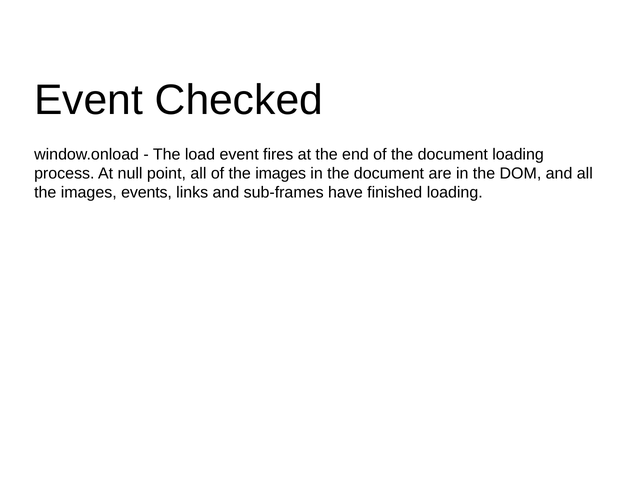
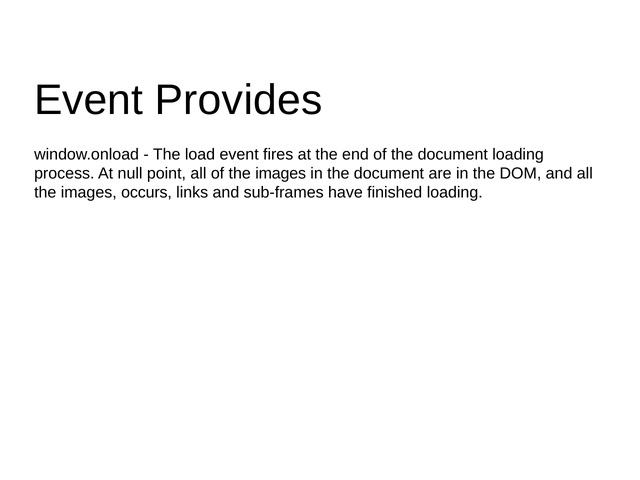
Checked: Checked -> Provides (239, 100)
events: events -> occurs (147, 193)
